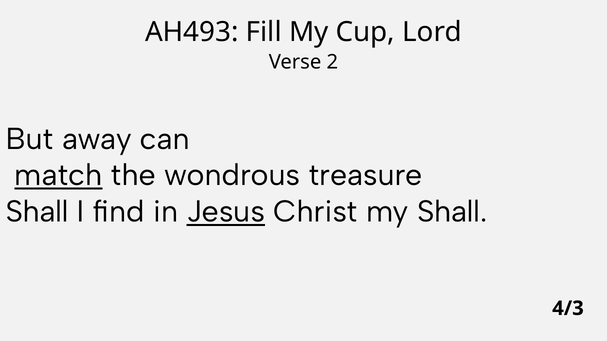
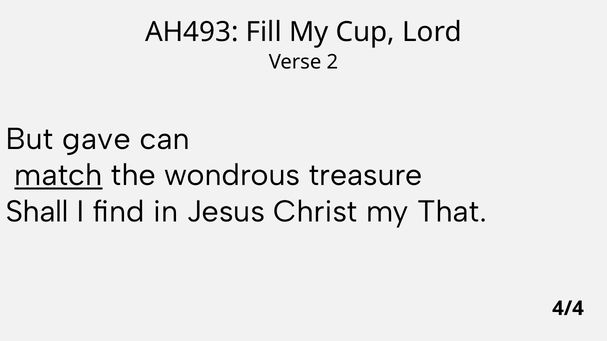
away: away -> gave (97, 139)
Jesus underline: present -> none (226, 212)
my Shall: Shall -> That (452, 212)
4/3: 4/3 -> 4/4 (568, 309)
